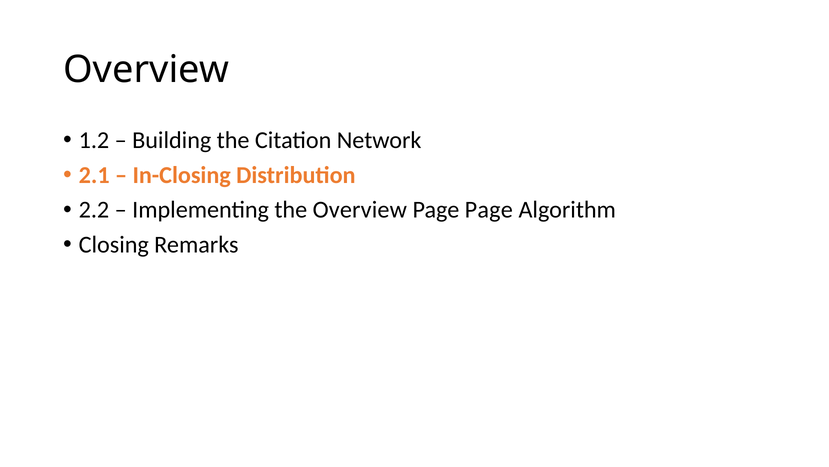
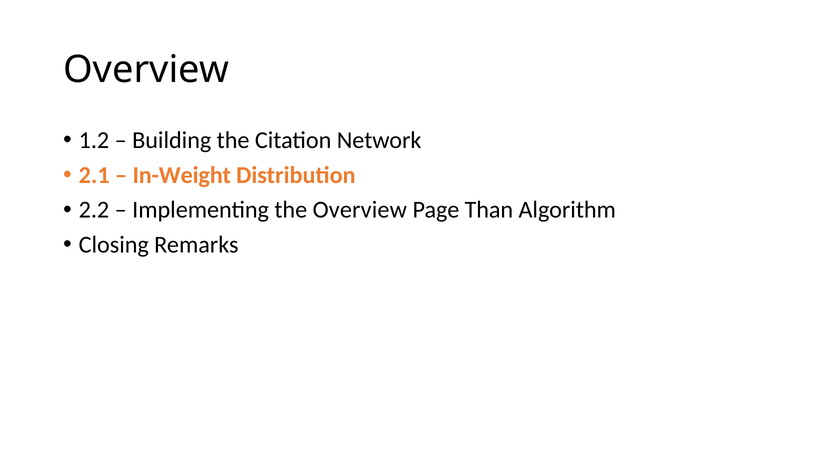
In-Closing: In-Closing -> In-Weight (182, 175)
Page Page: Page -> Than (489, 210)
